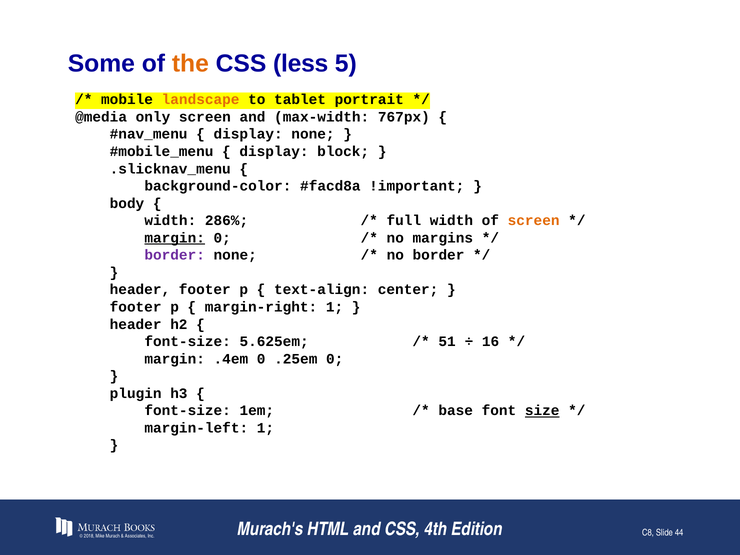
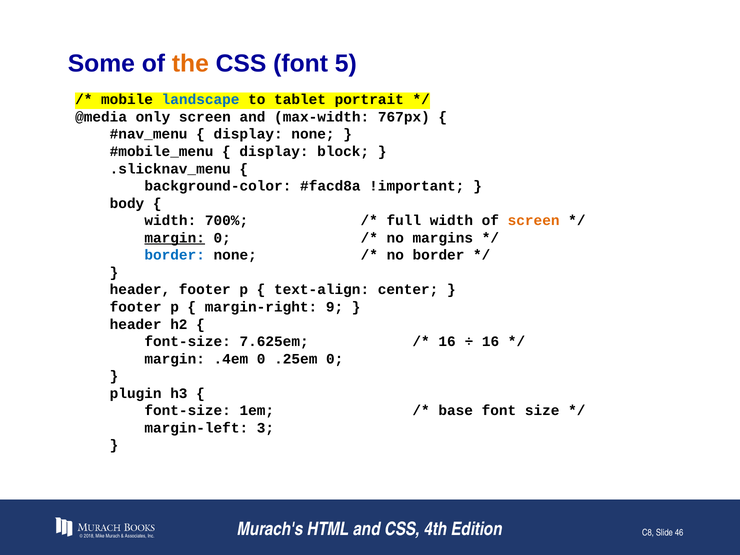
CSS less: less -> font (301, 63)
landscape colour: orange -> blue (201, 100)
286%: 286% -> 700% (227, 221)
border colour: purple -> blue (175, 255)
margin-right 1: 1 -> 9 (335, 307)
5.625em: 5.625em -> 7.625em (274, 342)
51: 51 -> 16 (447, 342)
size underline: present -> none (542, 411)
margin-left 1: 1 -> 3 (265, 428)
44: 44 -> 46 (679, 532)
